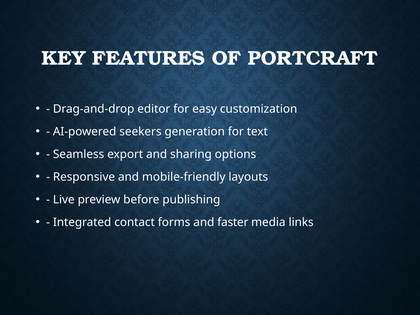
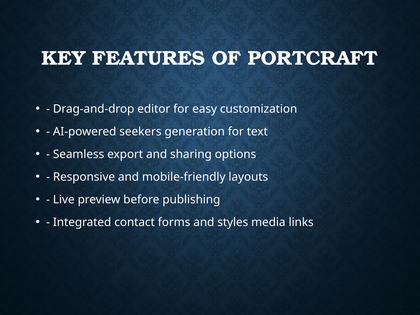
faster: faster -> styles (233, 222)
